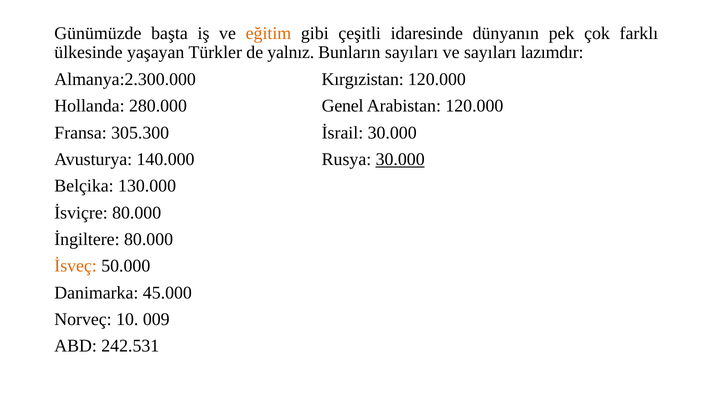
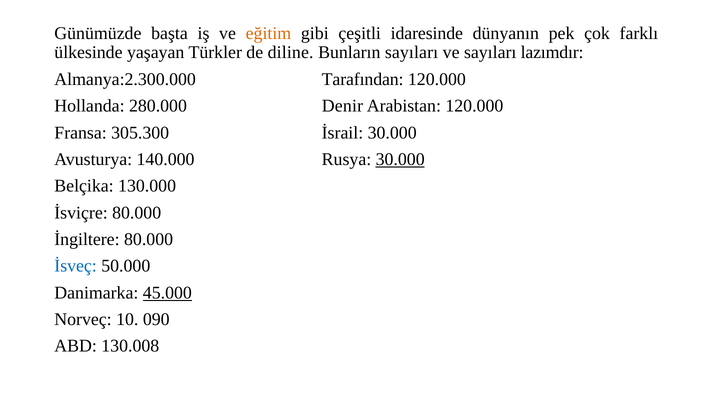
yalnız: yalnız -> diline (291, 53)
Kırgızistan: Kırgızistan -> Tarafından (363, 79)
Genel: Genel -> Denir (342, 106)
İsveç colour: orange -> blue (76, 266)
45.000 underline: none -> present (167, 293)
009: 009 -> 090 (156, 319)
242.531: 242.531 -> 130.008 (130, 346)
